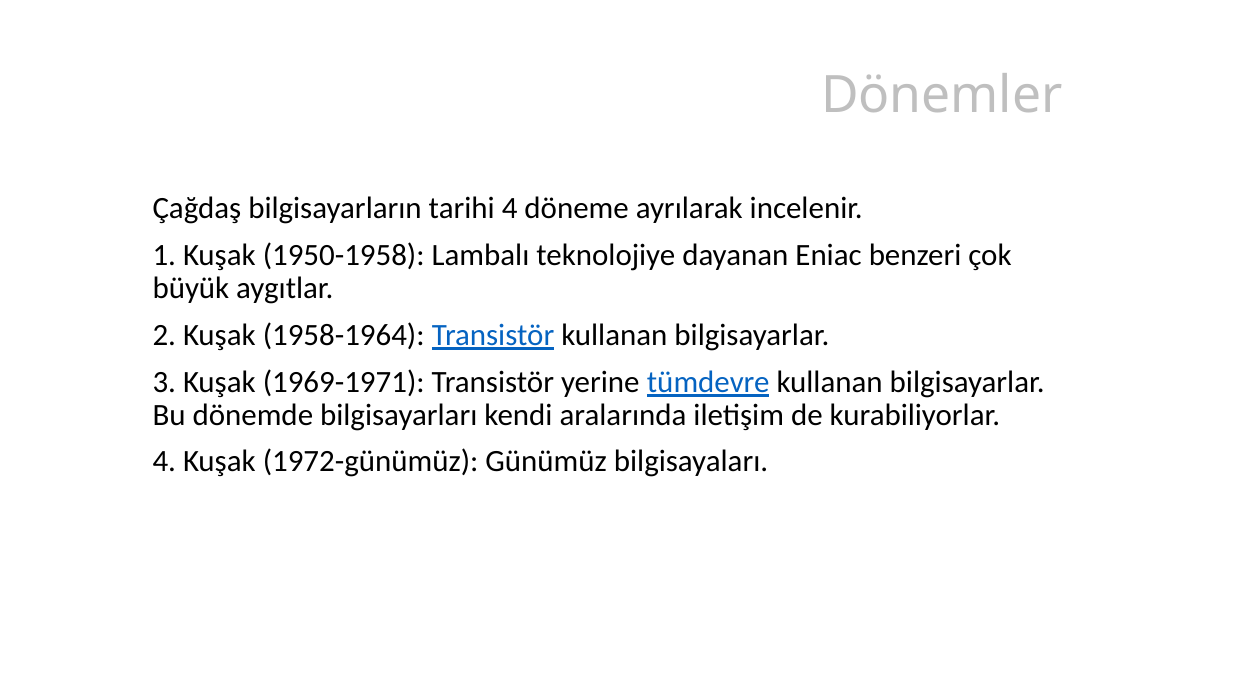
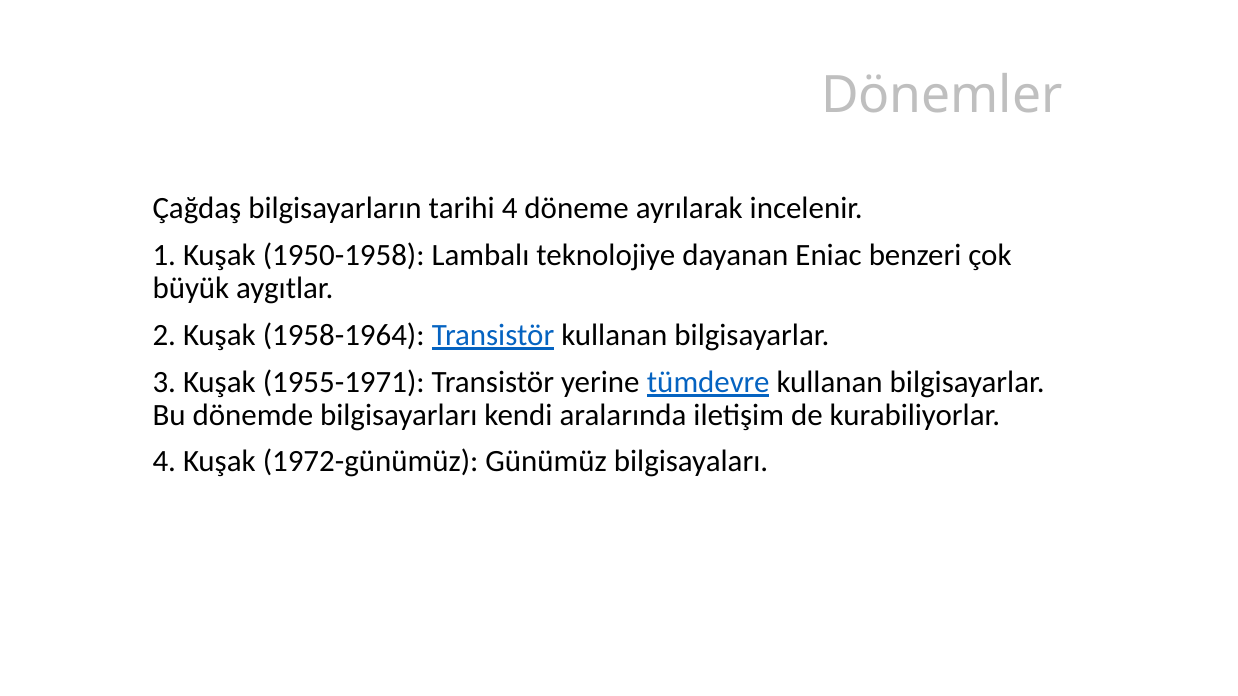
1969-1971: 1969-1971 -> 1955-1971 (344, 382)
